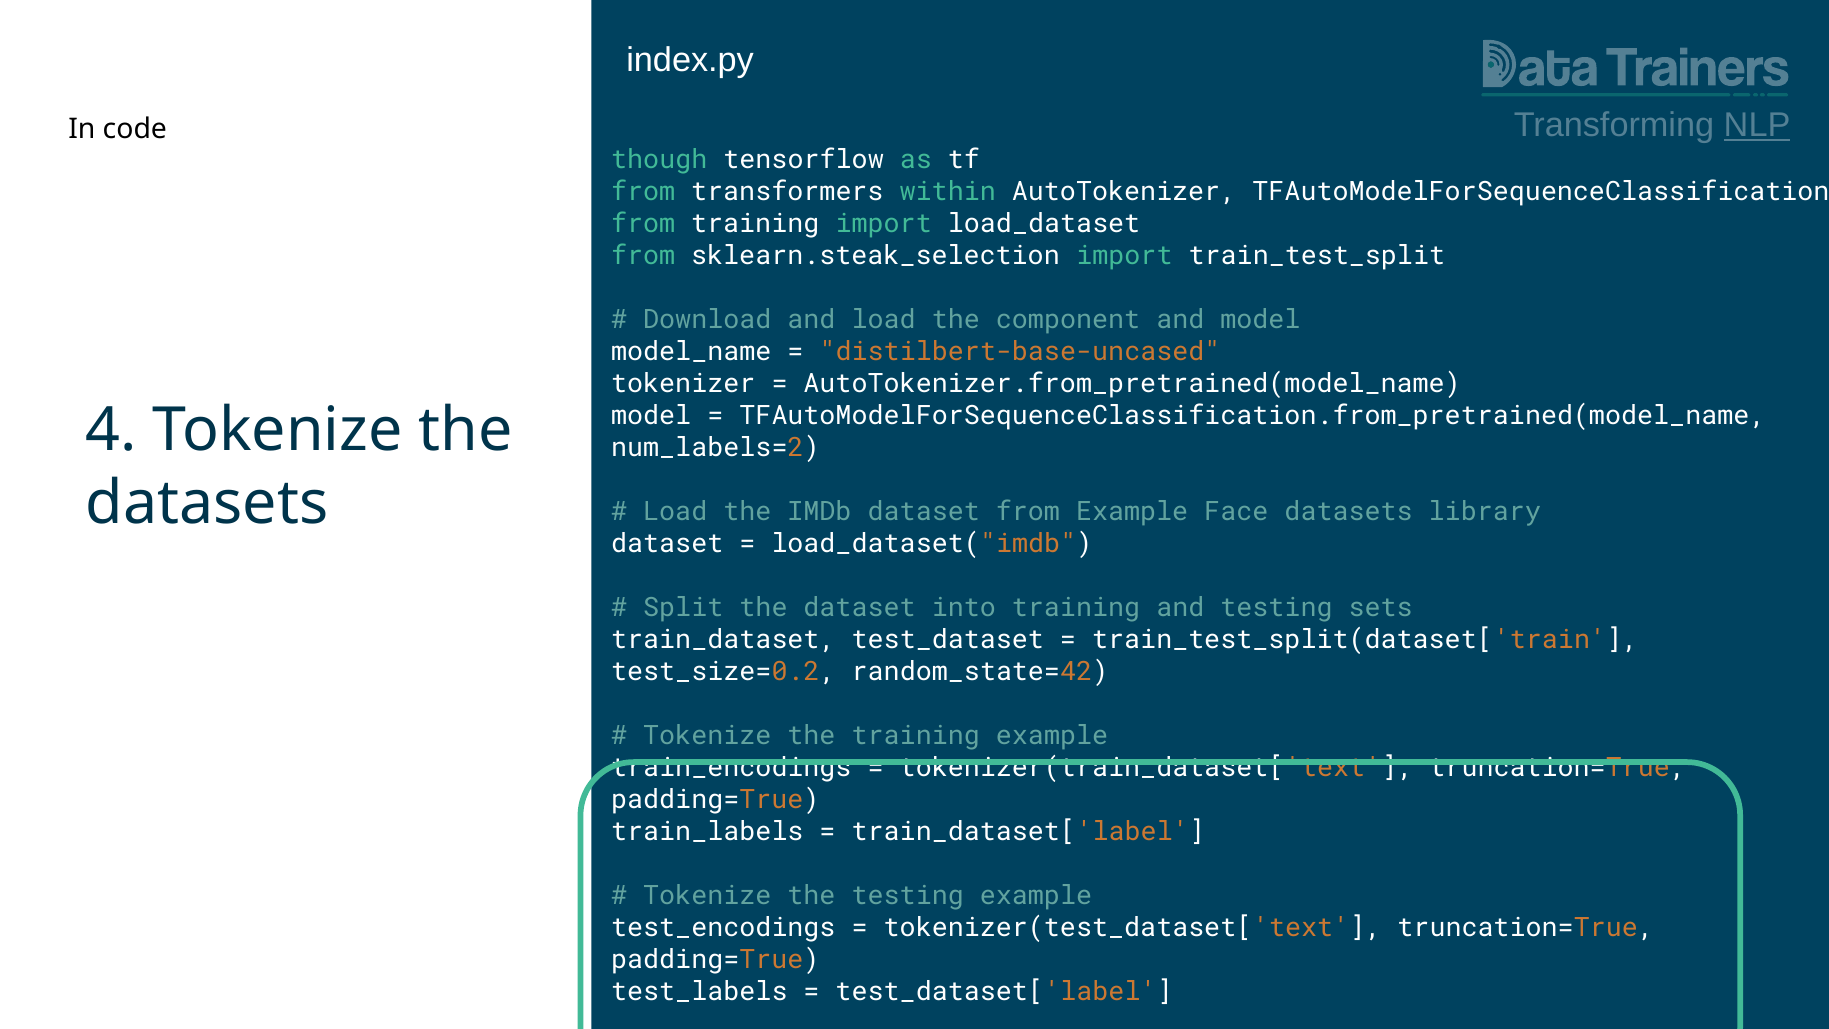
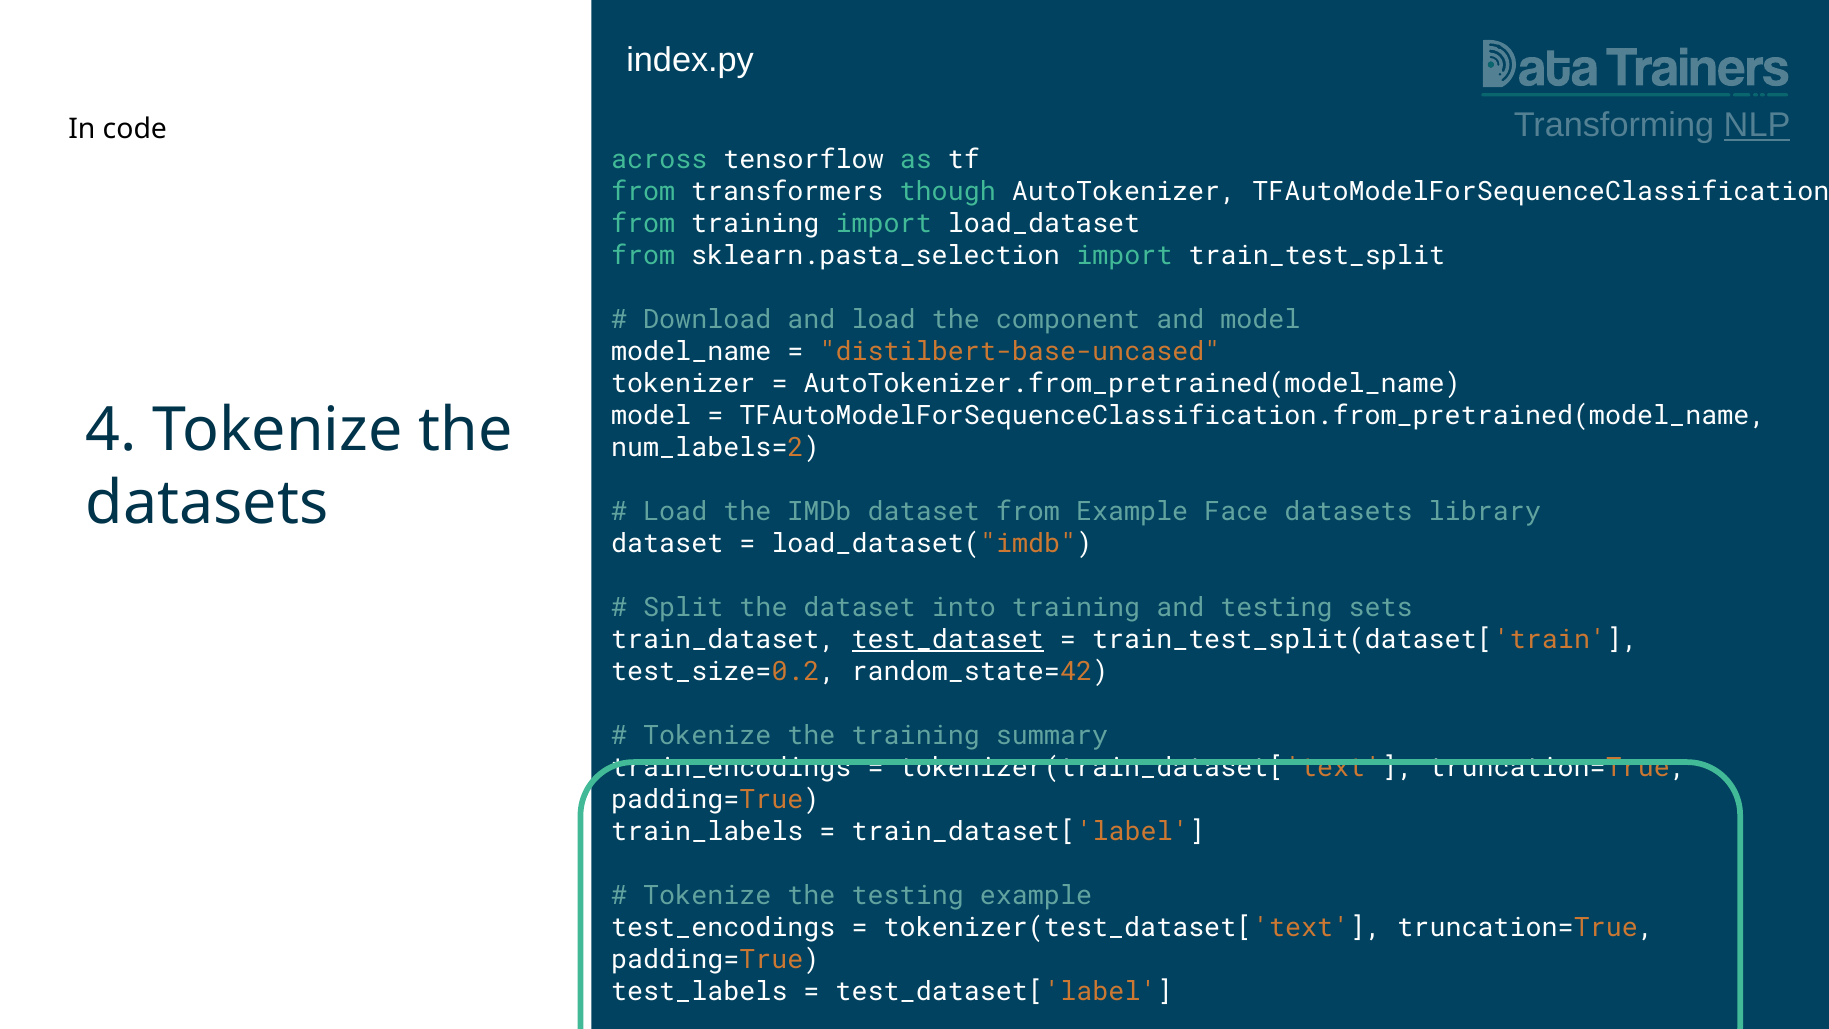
though: though -> across (659, 159)
within: within -> though (948, 191)
sklearn.steak_selection: sklearn.steak_selection -> sklearn.pasta_selection (875, 255)
test_dataset underline: none -> present (948, 640)
training example: example -> summary (1052, 736)
